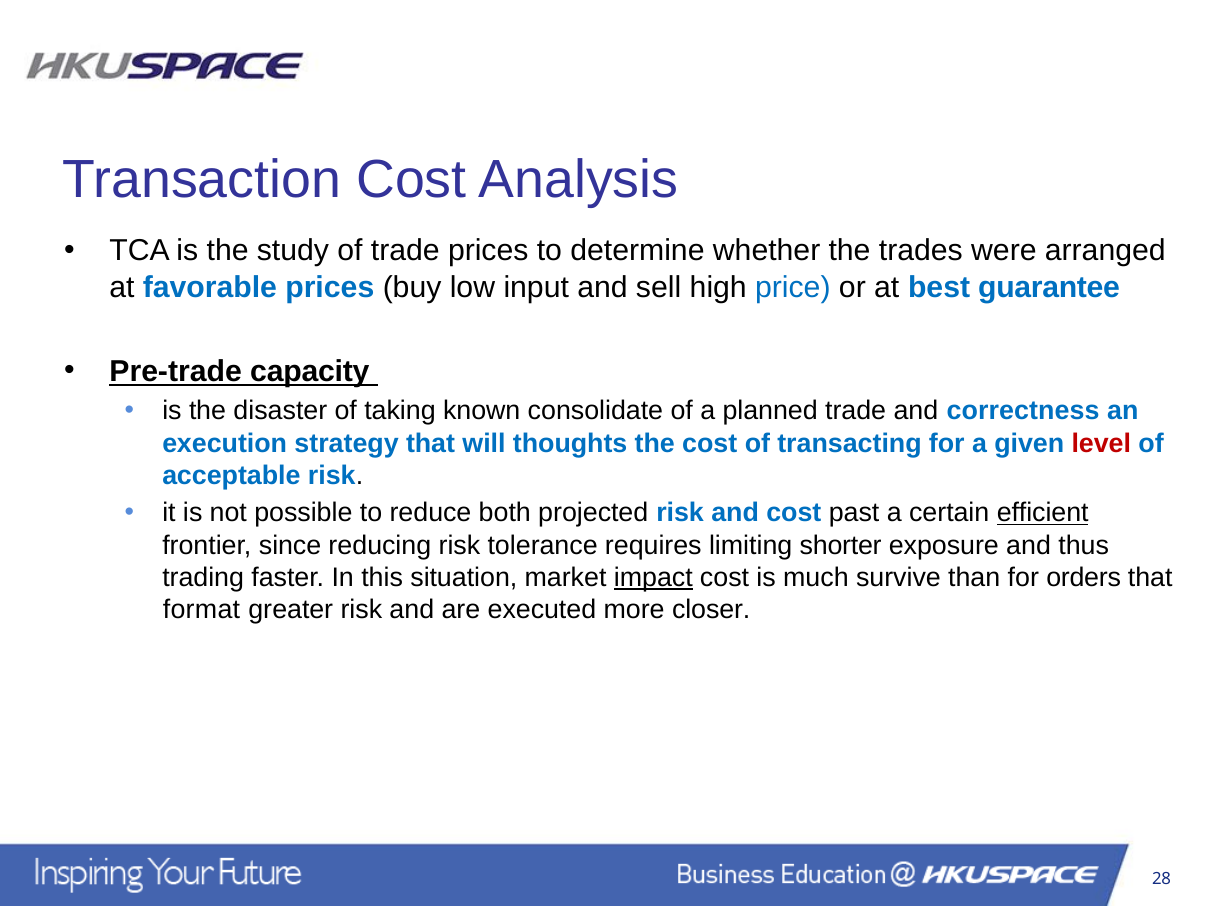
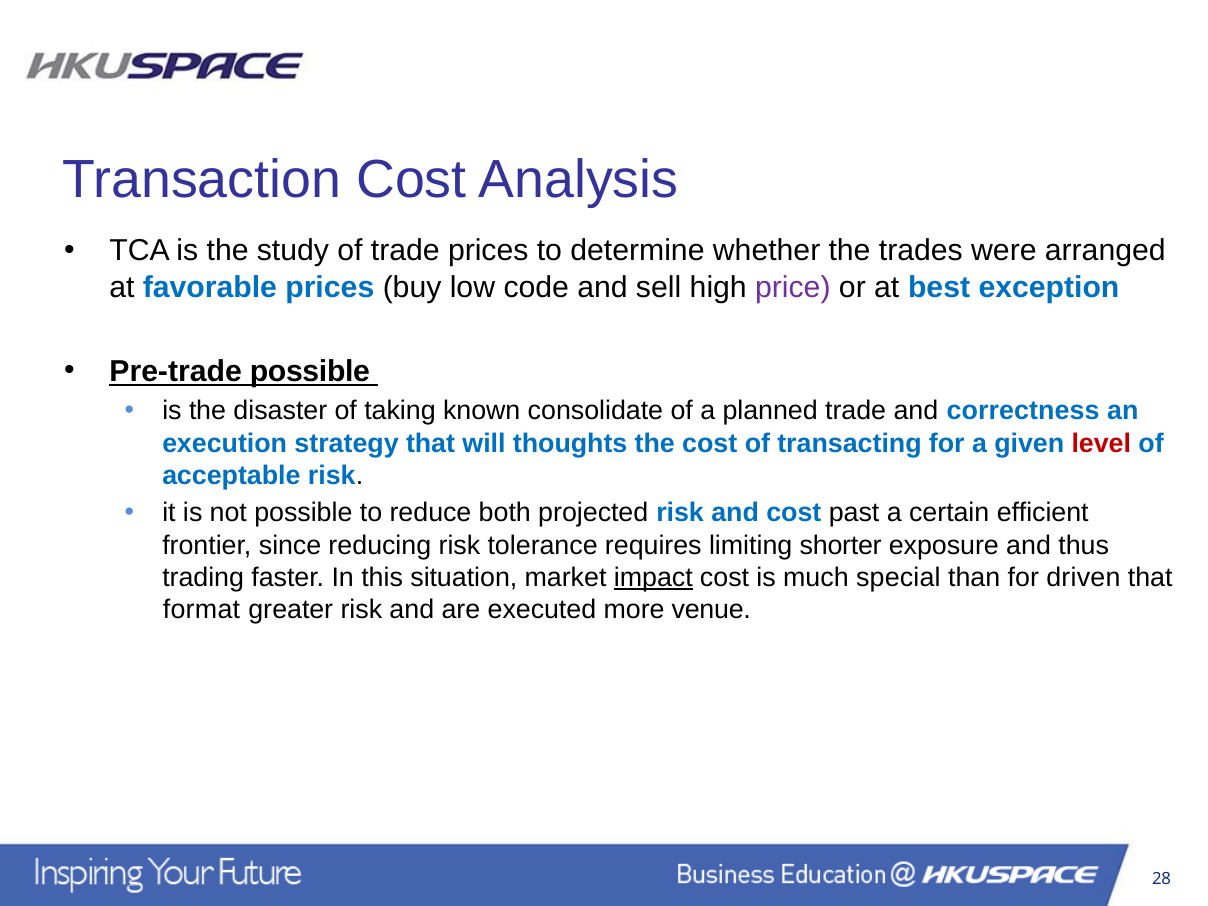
input: input -> code (536, 287)
price colour: blue -> purple (793, 287)
guarantee: guarantee -> exception (1049, 287)
Pre-trade capacity: capacity -> possible (310, 372)
efficient underline: present -> none (1043, 513)
survive: survive -> special (898, 577)
orders: orders -> driven (1083, 577)
closer: closer -> venue (711, 610)
